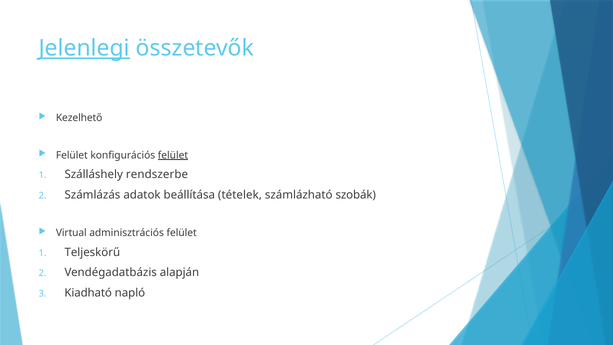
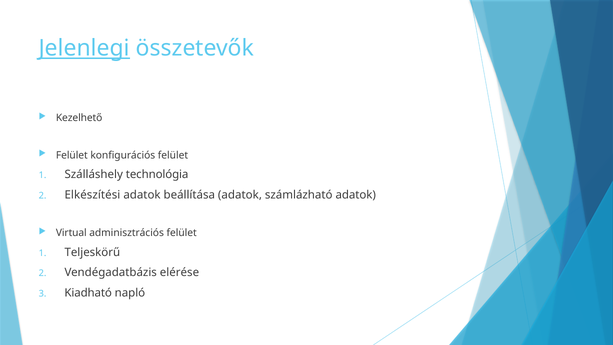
felület underline: present -> none (173, 155)
rendszerbe: rendszerbe -> technológia (157, 175)
Számlázás: Számlázás -> Elkészítési (92, 195)
beállítása tételek: tételek -> adatok (240, 195)
számlázható szobák: szobák -> adatok (356, 195)
alapján: alapján -> elérése (179, 272)
